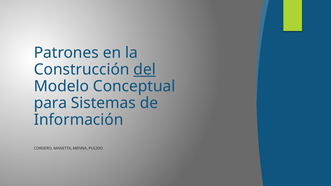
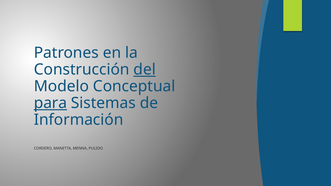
para underline: none -> present (50, 103)
